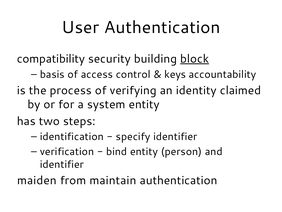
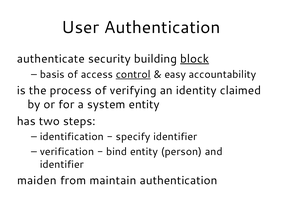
compatibility: compatibility -> authenticate (51, 59)
control underline: none -> present (133, 74)
keys: keys -> easy (175, 74)
